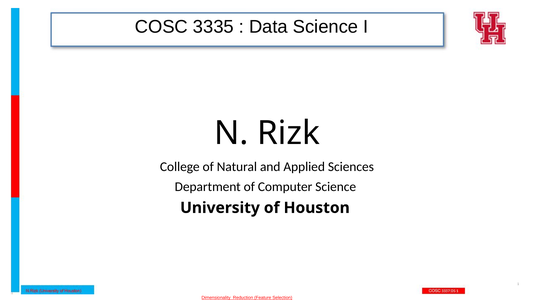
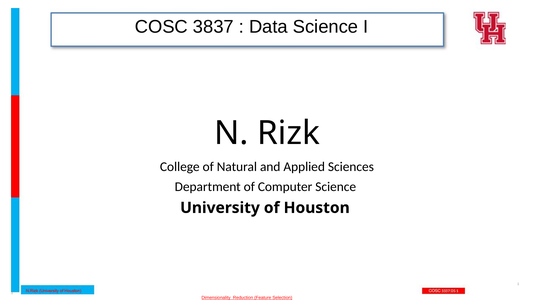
3335: 3335 -> 3837 (213, 27)
